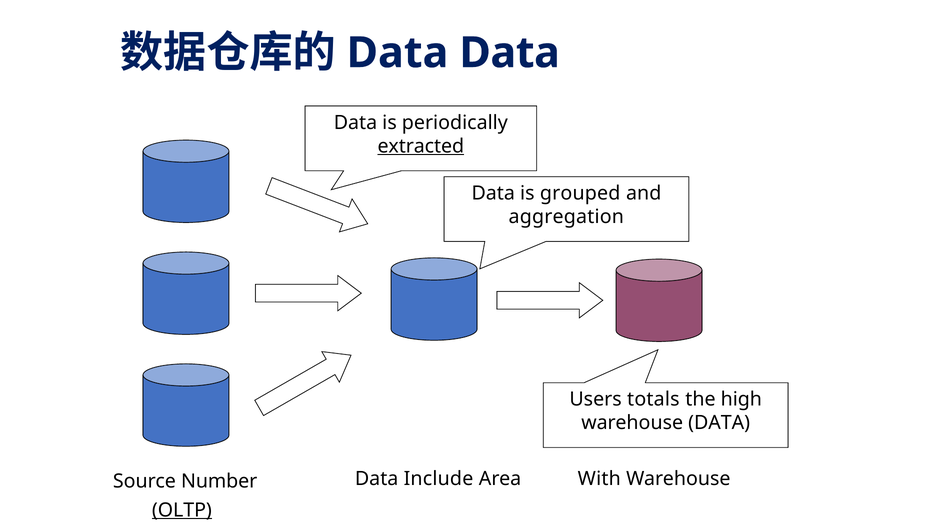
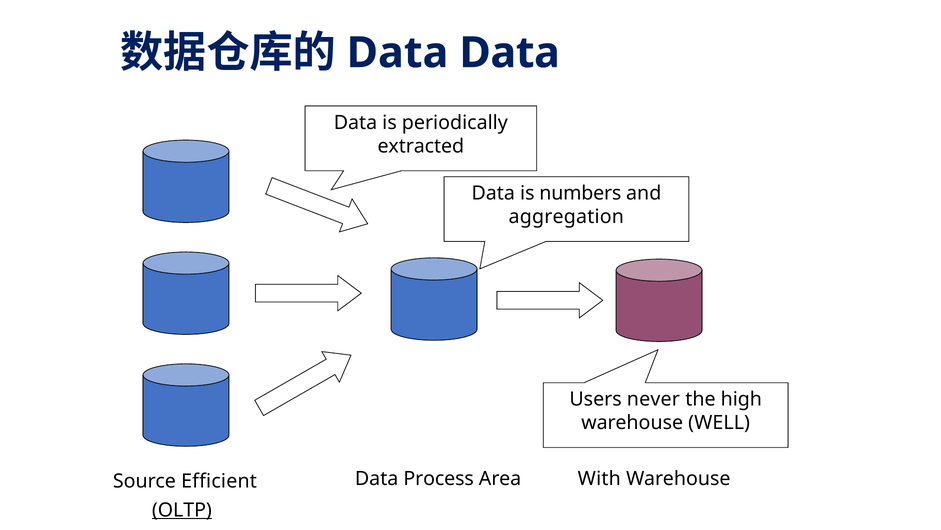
extracted underline: present -> none (421, 146)
grouped: grouped -> numbers (580, 193)
totals: totals -> never (653, 399)
warehouse DATA: DATA -> WELL (719, 422)
Number: Number -> Efficient (219, 481)
Include: Include -> Process (439, 478)
